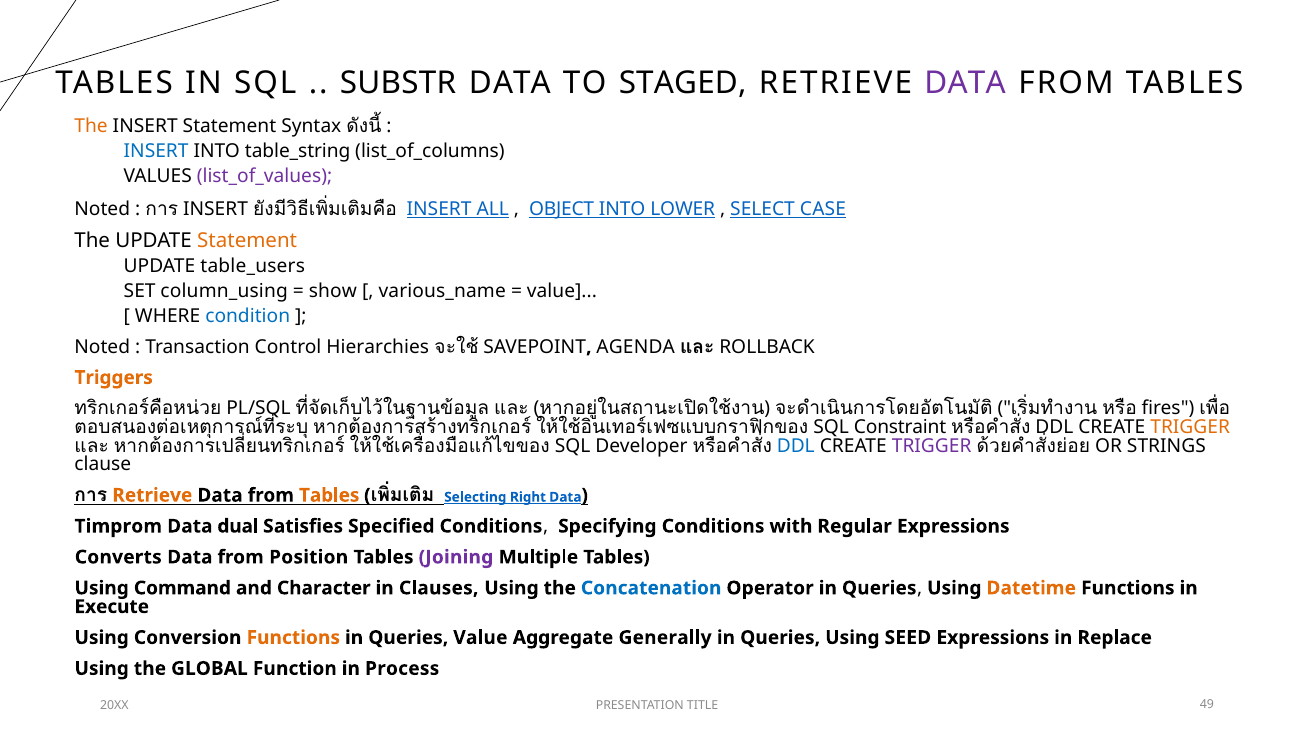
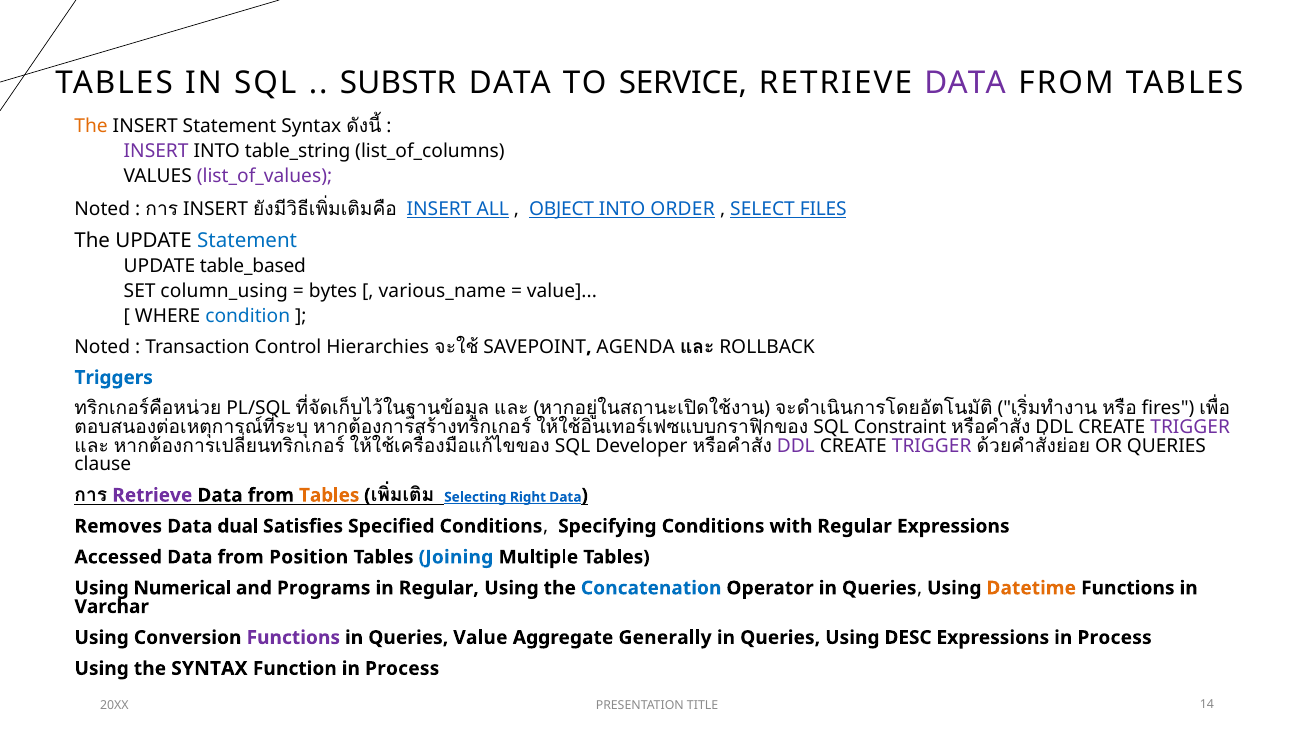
STAGED: STAGED -> SERVICE (683, 83)
INSERT colour: blue -> purple (156, 151)
LOWER: LOWER -> ORDER (683, 209)
CASE: CASE -> FILES (823, 209)
Statement colour: orange -> blue (247, 241)
table_users: table_users -> table_based (253, 266)
show: show -> bytes (333, 291)
Triggers colour: orange -> blue (114, 378)
TRIGGER colour: orange -> purple (1190, 427)
DDL colour: blue -> purple (796, 446)
OR STRINGS: STRINGS -> QUERIES (1166, 446)
Retrieve colour: orange -> purple (152, 495)
Timprom: Timprom -> Removes (118, 526)
Converts: Converts -> Accessed (118, 557)
Joining colour: purple -> blue (456, 557)
Command: Command -> Numerical (182, 588)
Character: Character -> Programs (324, 588)
in Clauses: Clauses -> Regular (439, 588)
Execute: Execute -> Varchar (112, 607)
Functions colour: orange -> purple (293, 638)
SEED: SEED -> DESC (908, 638)
Expressions in Replace: Replace -> Process (1115, 638)
the GLOBAL: GLOBAL -> SYNTAX (209, 669)
49: 49 -> 14 (1207, 705)
